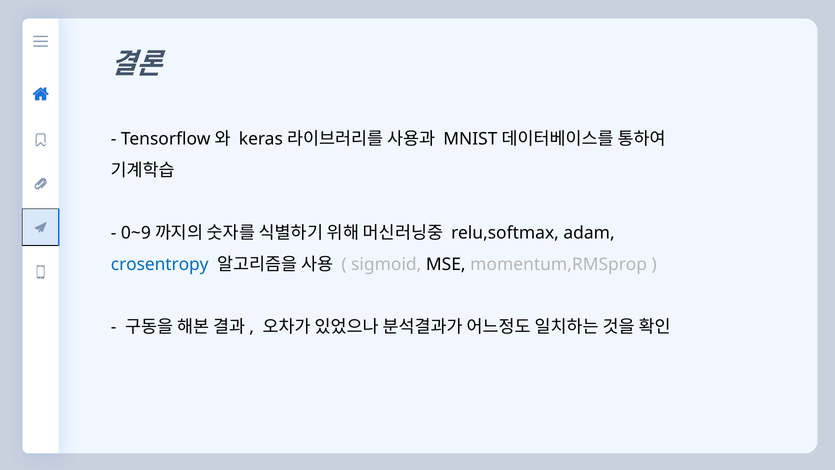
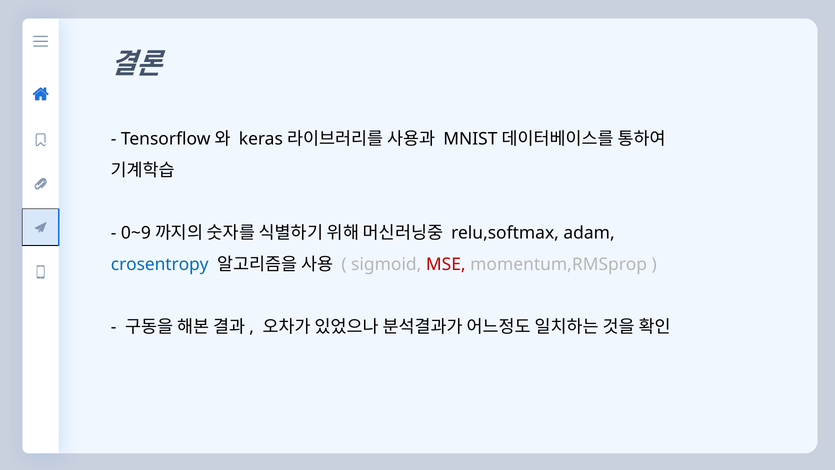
MSE colour: black -> red (446, 264)
